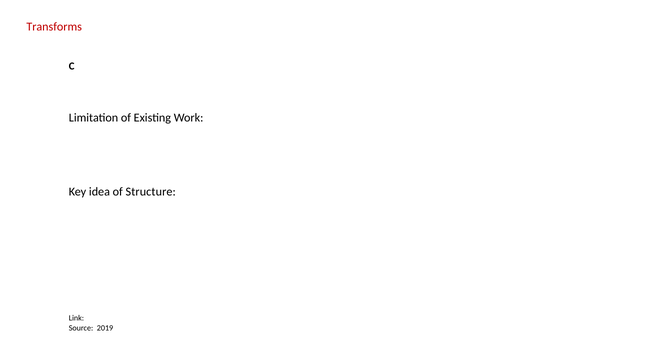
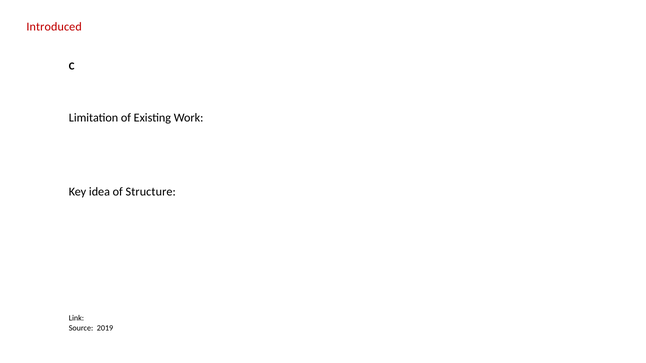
Transforms: Transforms -> Introduced (54, 27)
